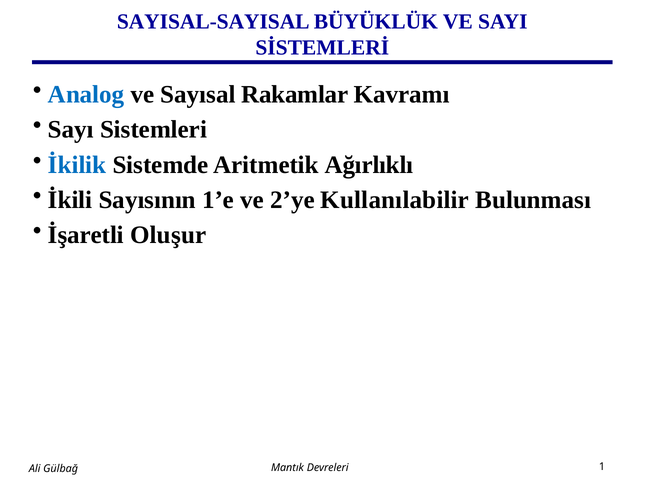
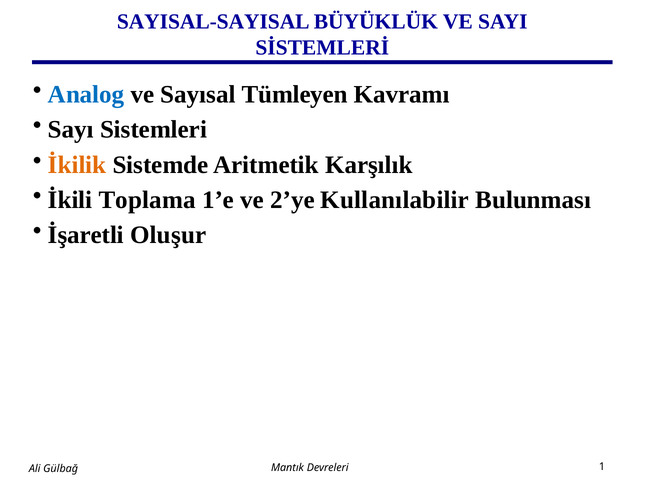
Rakamlar: Rakamlar -> Tümleyen (295, 94)
İkilik colour: blue -> orange (77, 165)
Ağırlıklı: Ağırlıklı -> Karşılık (369, 165)
Sayısının: Sayısının -> Toplama (147, 200)
